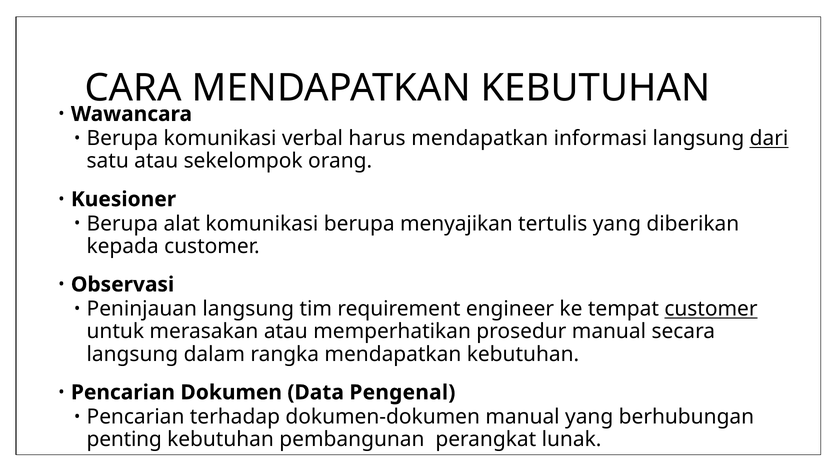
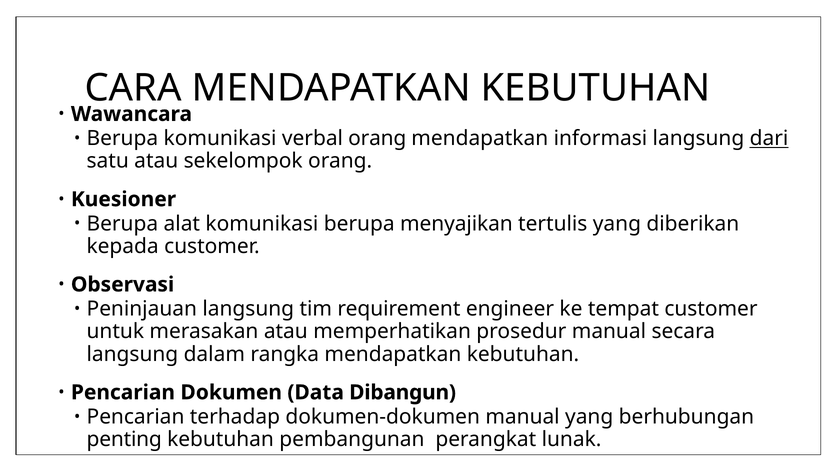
verbal harus: harus -> orang (377, 138)
customer underline: present -> none (711, 309)
Pengenal: Pengenal -> Dibangun (403, 392)
